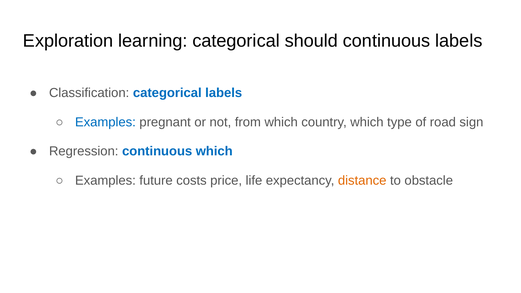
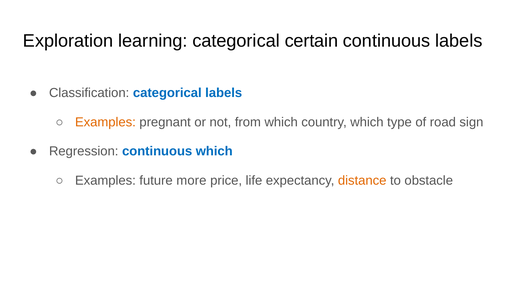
should: should -> certain (311, 41)
Examples colour: blue -> orange (105, 122)
costs: costs -> more (191, 180)
